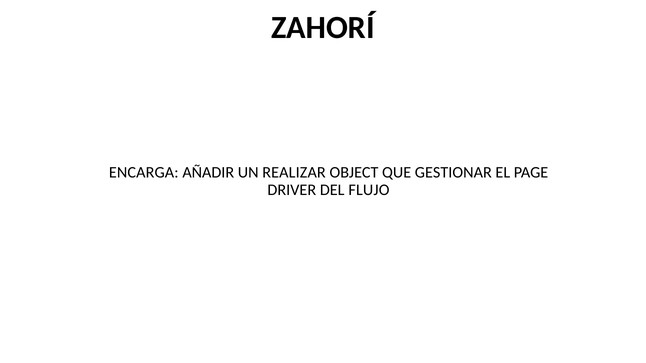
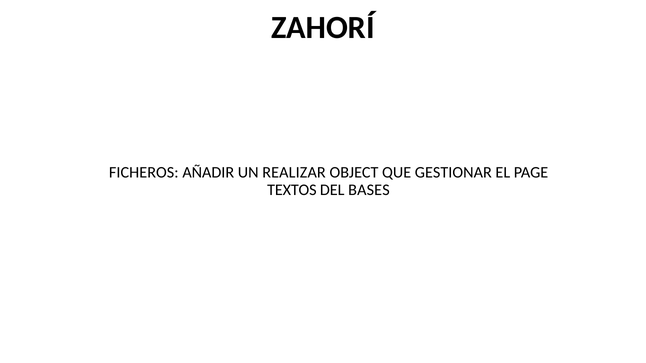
ENCARGA: ENCARGA -> FICHEROS (144, 173)
DRIVER: DRIVER -> TEXTOS (292, 190)
FLUJO: FLUJO -> BASES (369, 190)
